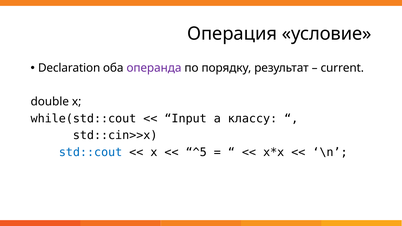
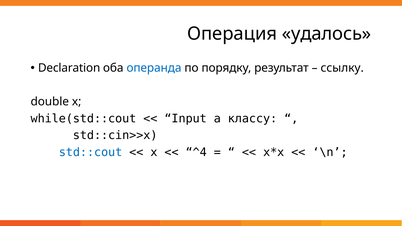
условие: условие -> удалось (327, 34)
операнда colour: purple -> blue (154, 68)
current: current -> ссылку (342, 68)
^5: ^5 -> ^4 (196, 152)
